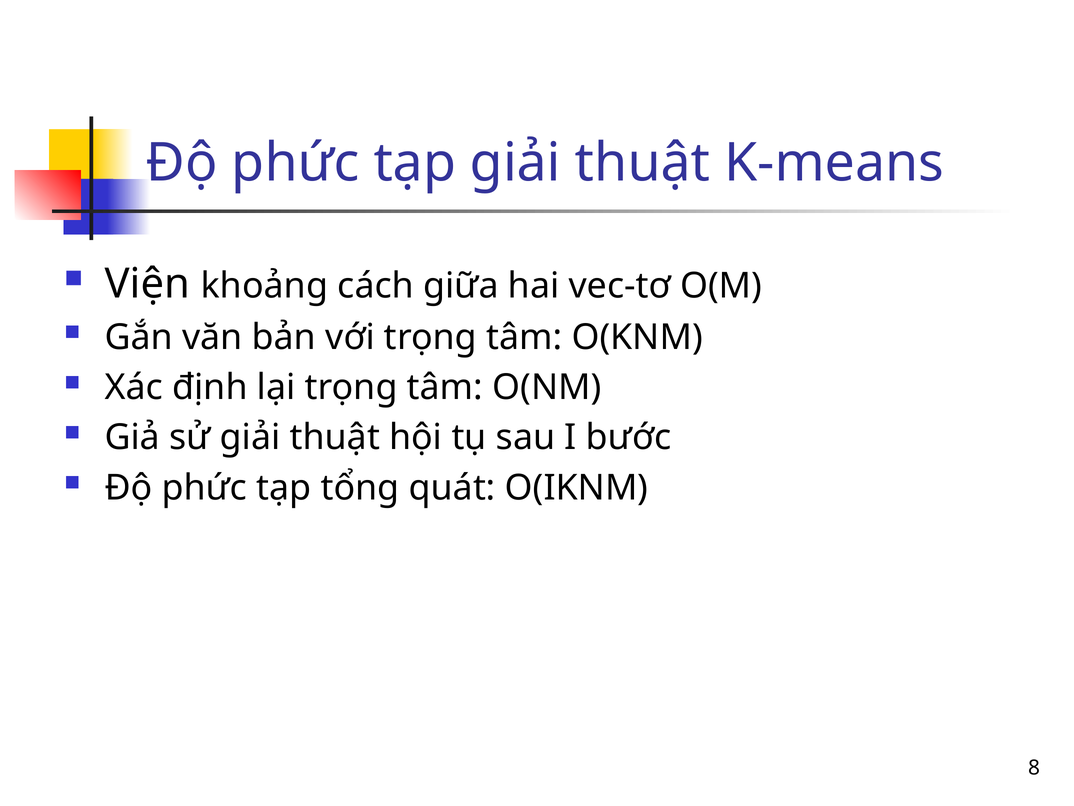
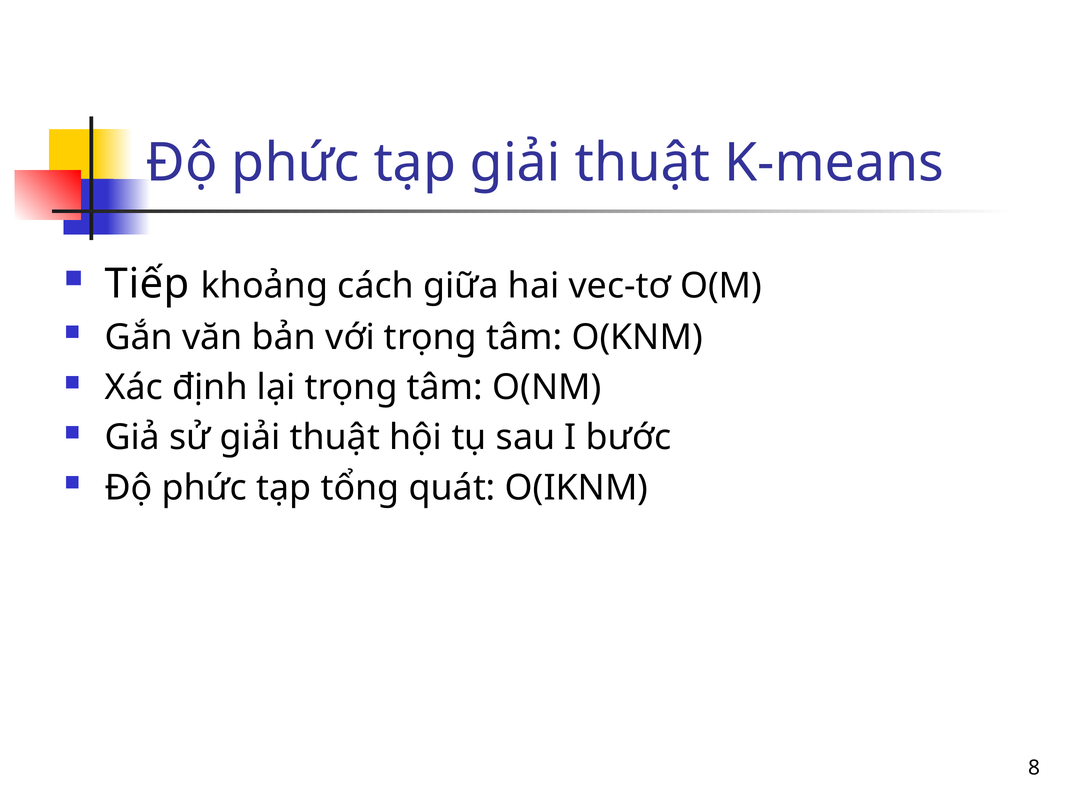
Viện: Viện -> Tiếp (147, 284)
